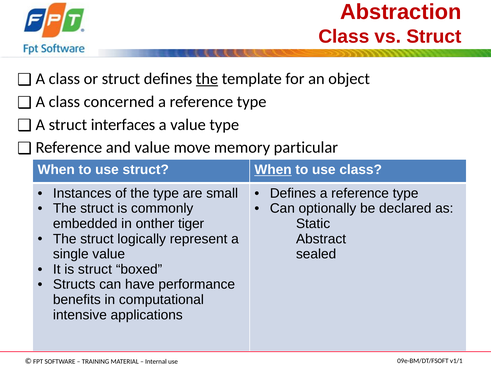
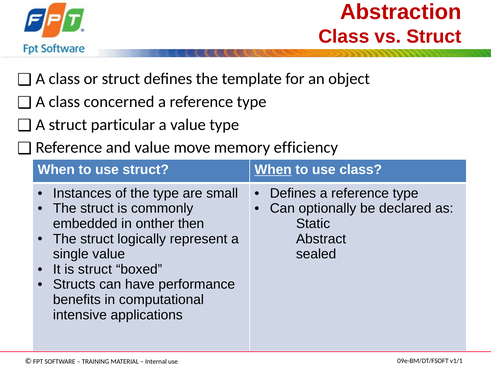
the underline: present -> none (207, 79)
interfaces: interfaces -> particular (123, 125)
particular: particular -> efficiency (306, 148)
tiger: tiger -> then (191, 224)
